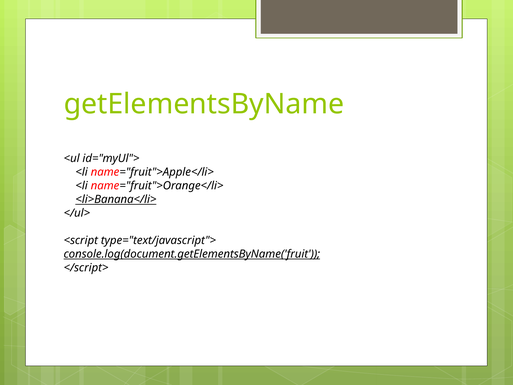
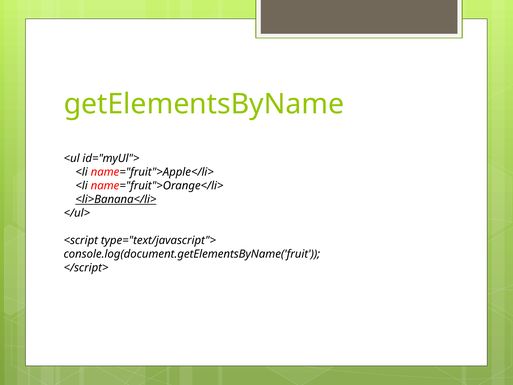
console.log(document.getElementsByName('fruit underline: present -> none (192, 254)
